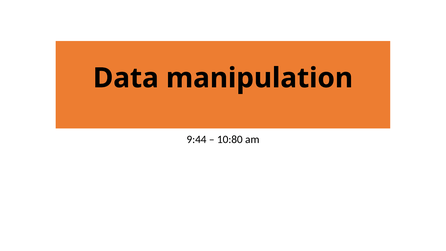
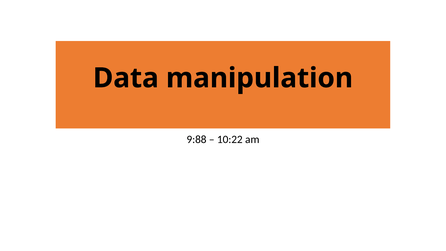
9:44: 9:44 -> 9:88 (197, 139)
10:80: 10:80 -> 10:22 (230, 139)
